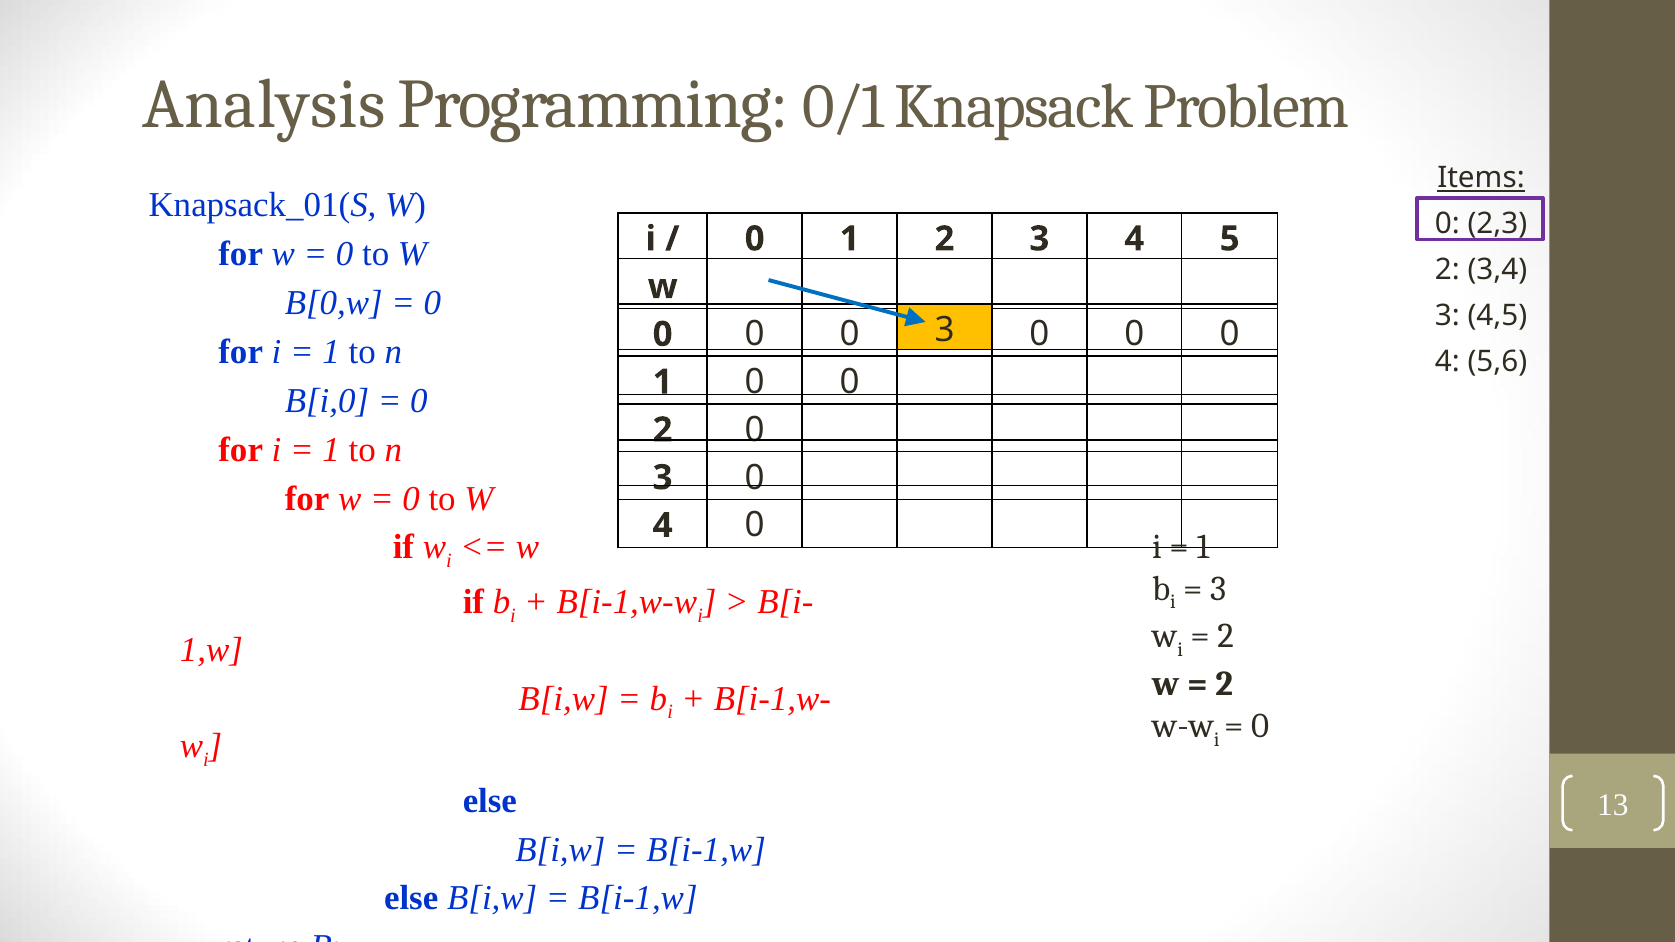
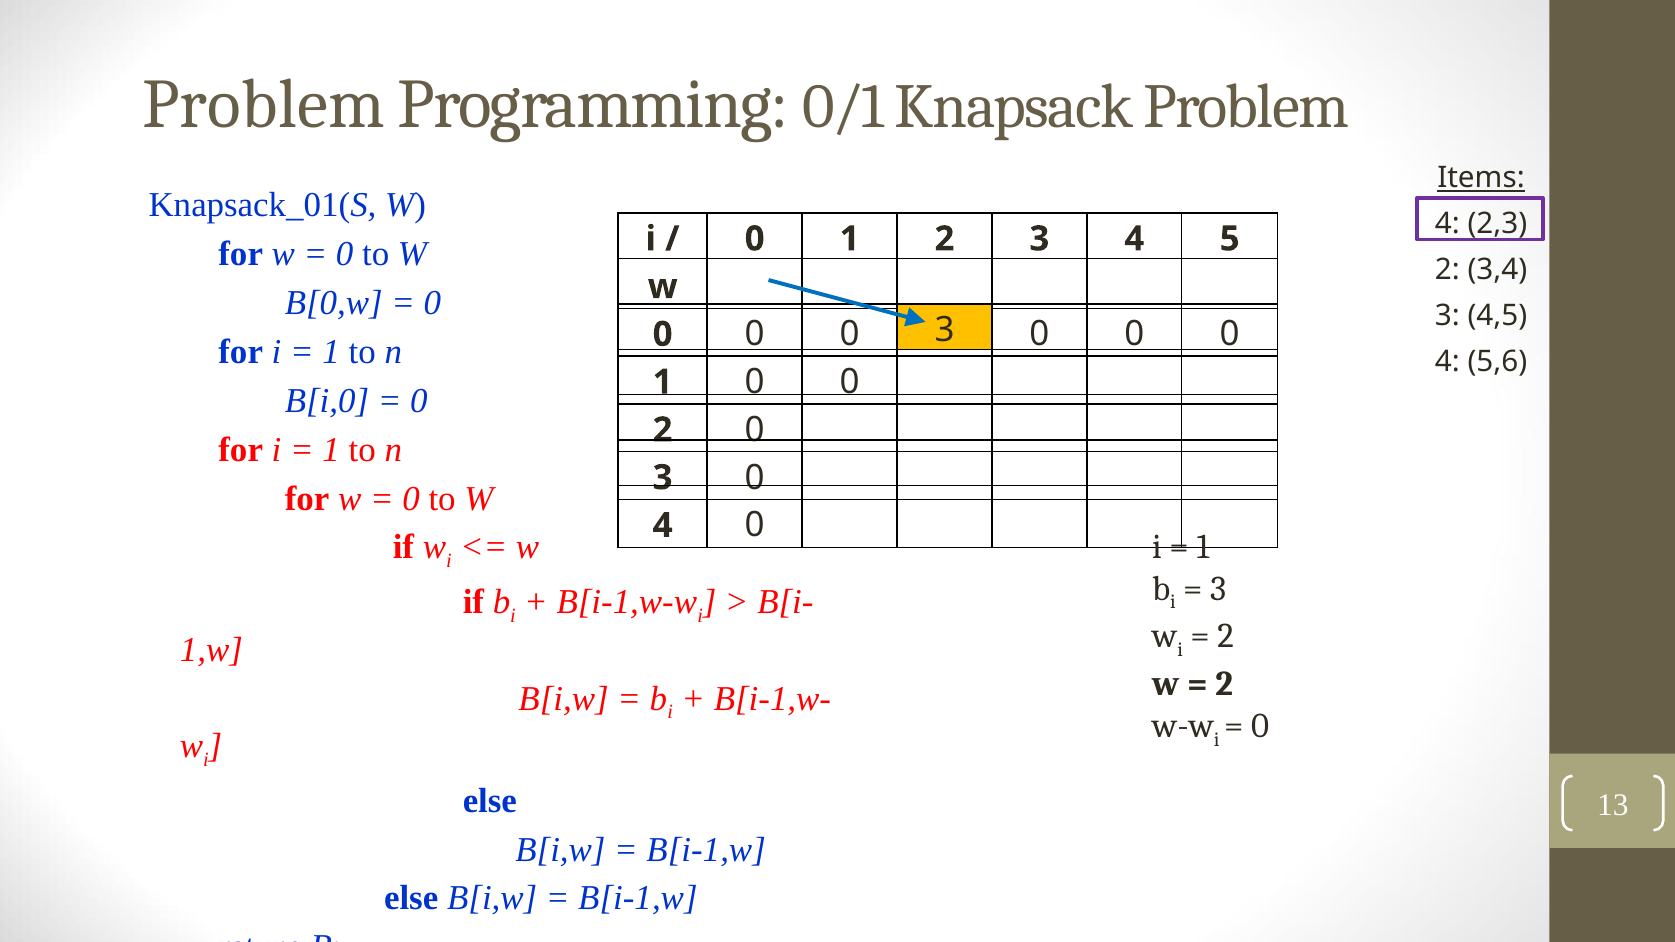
Analysis: Analysis -> Problem (264, 104)
0: 0 -> 4 (1447, 224)
